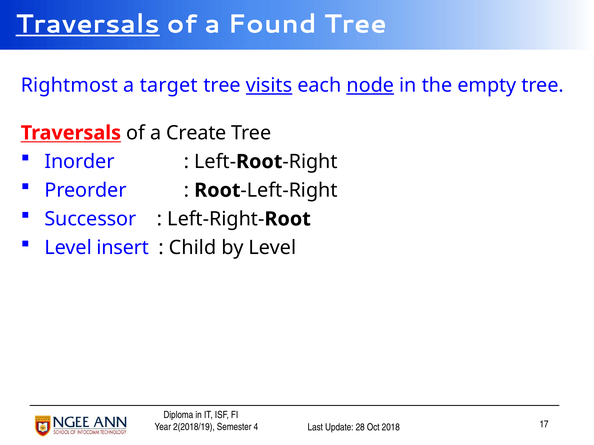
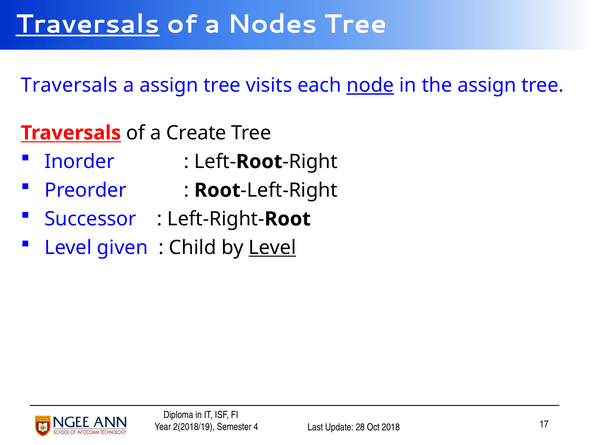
Found: Found -> Nodes (272, 24)
Rightmost: Rightmost -> Traversals (69, 86)
a target: target -> assign (169, 86)
visits underline: present -> none (269, 86)
the empty: empty -> assign (487, 86)
insert: insert -> given (123, 248)
Level underline: none -> present (272, 248)
